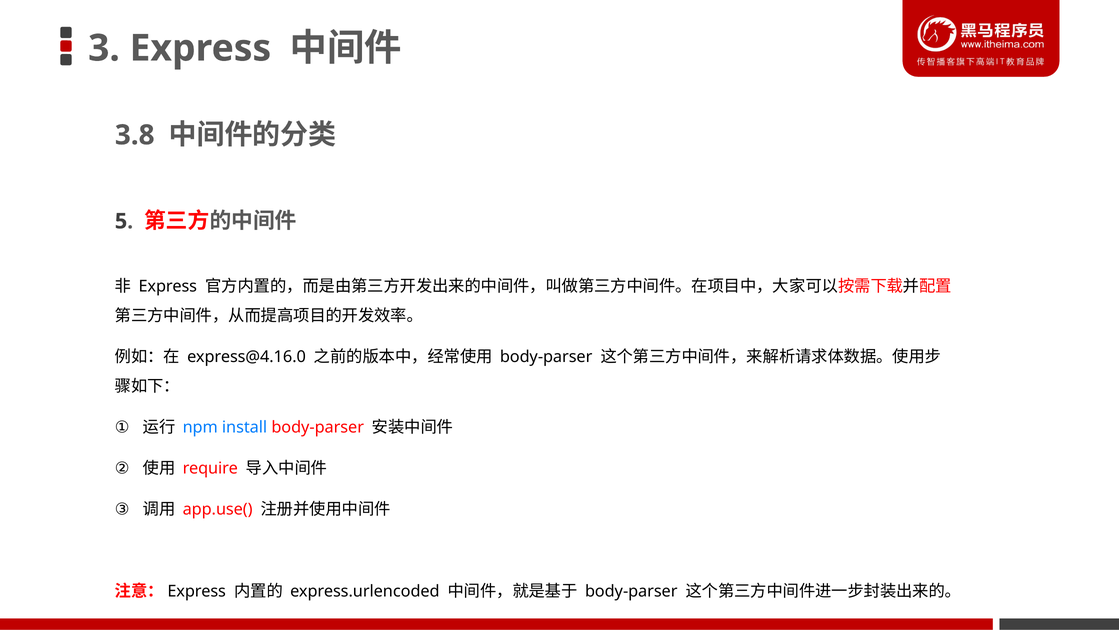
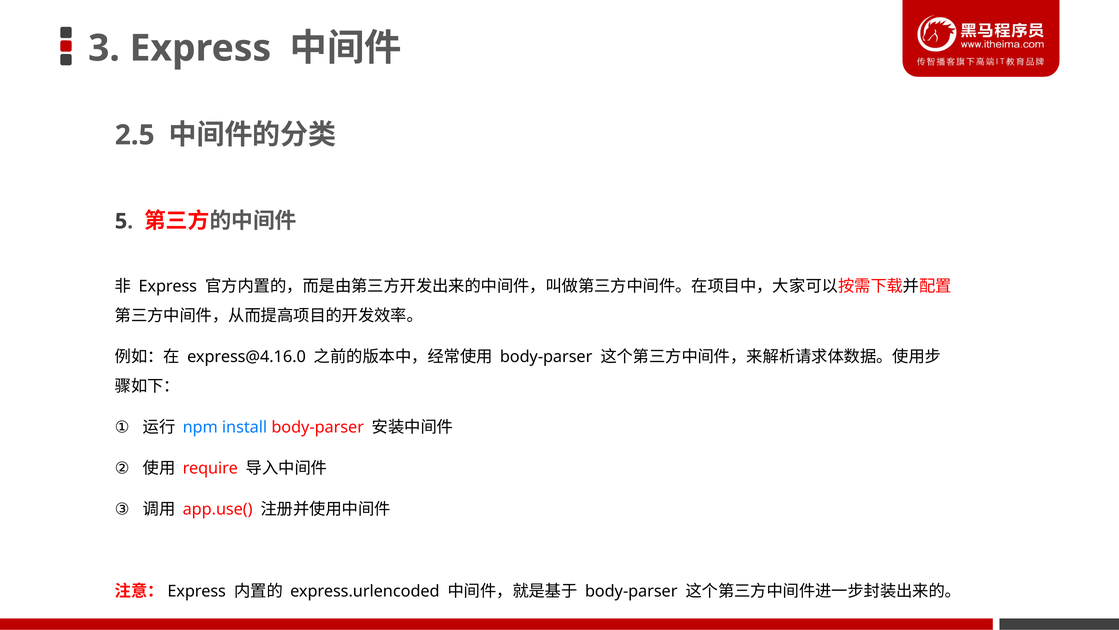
3.8: 3.8 -> 2.5 (135, 135)
